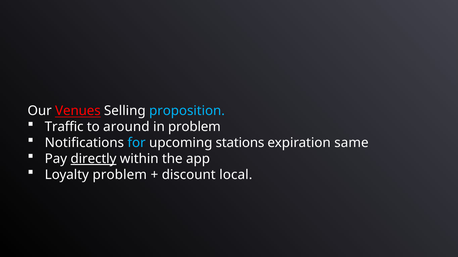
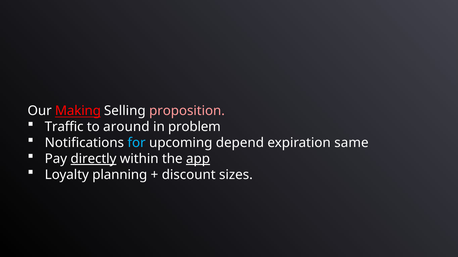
Venues: Venues -> Making (78, 111)
proposition colour: light blue -> pink (187, 111)
stations: stations -> depend (240, 143)
app underline: none -> present (198, 159)
Loyalty problem: problem -> planning (120, 175)
local: local -> sizes (236, 175)
